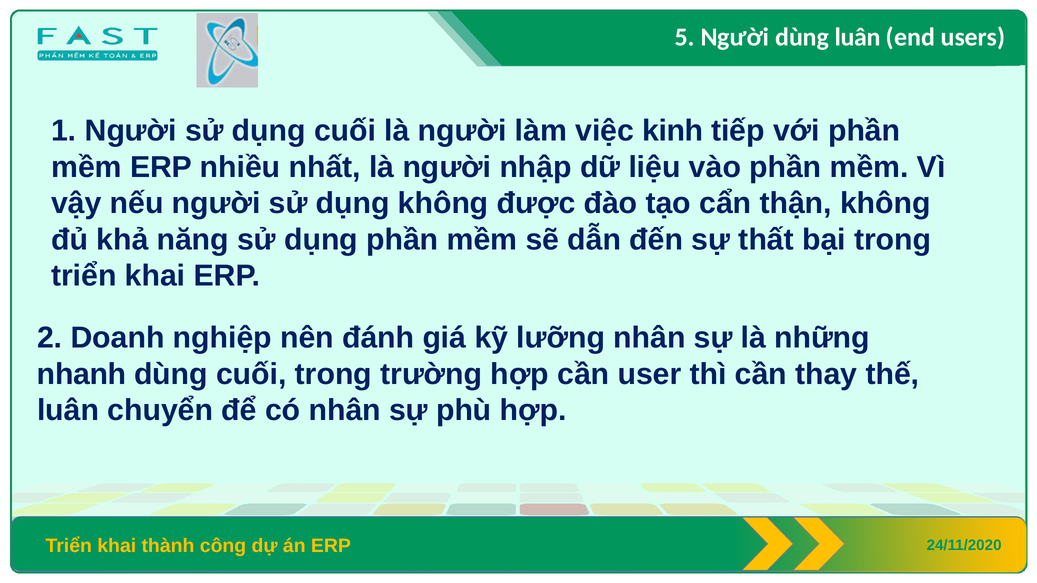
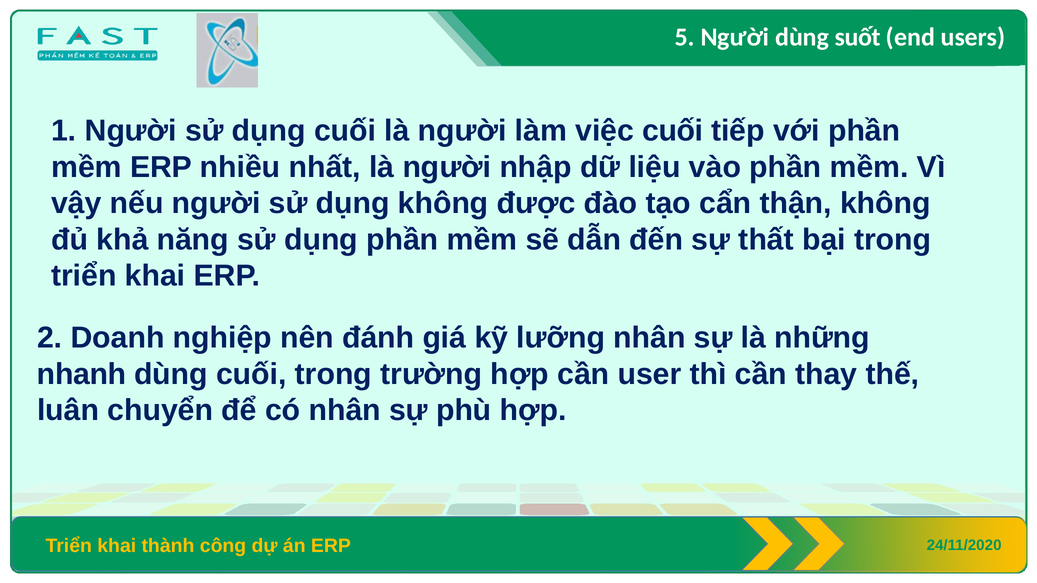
dùng luân: luân -> suốt (858, 37)
việc kinh: kinh -> cuối (673, 131)
